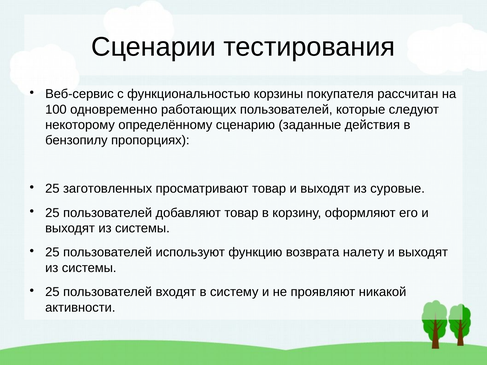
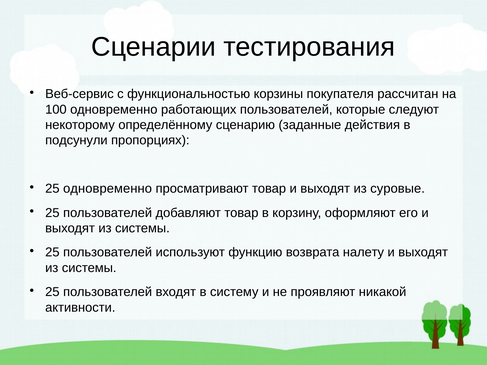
бензопилу: бензопилу -> подсунули (76, 140)
25 заготовленных: заготовленных -> одновременно (108, 189)
